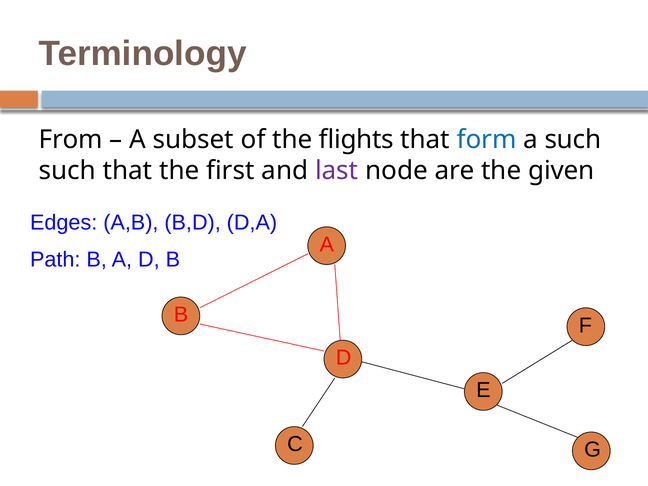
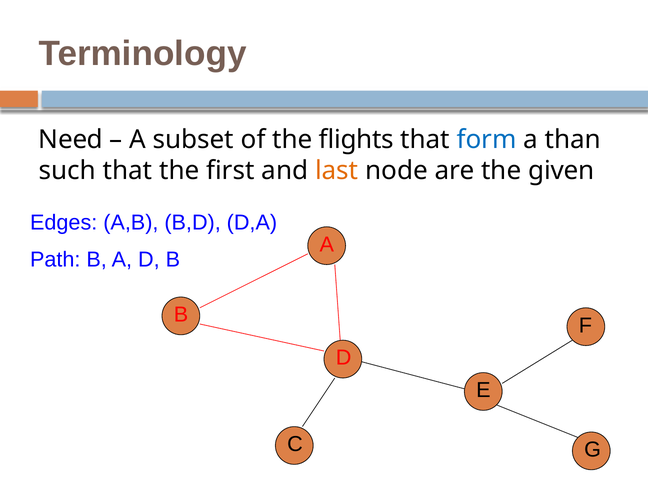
From: From -> Need (71, 140)
a such: such -> than (573, 140)
last colour: purple -> orange (337, 171)
